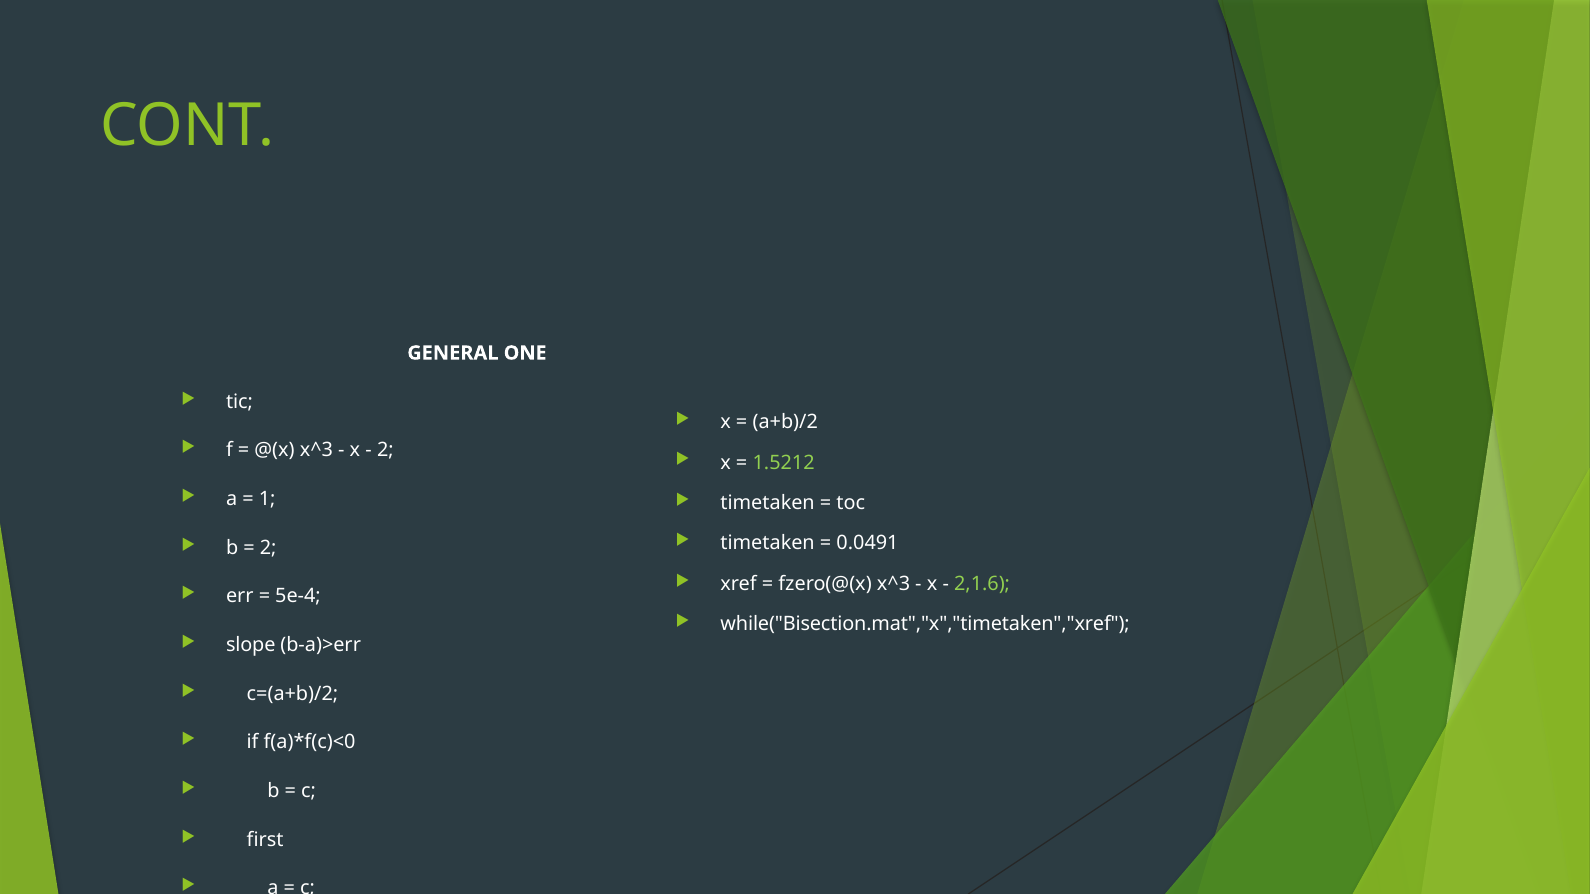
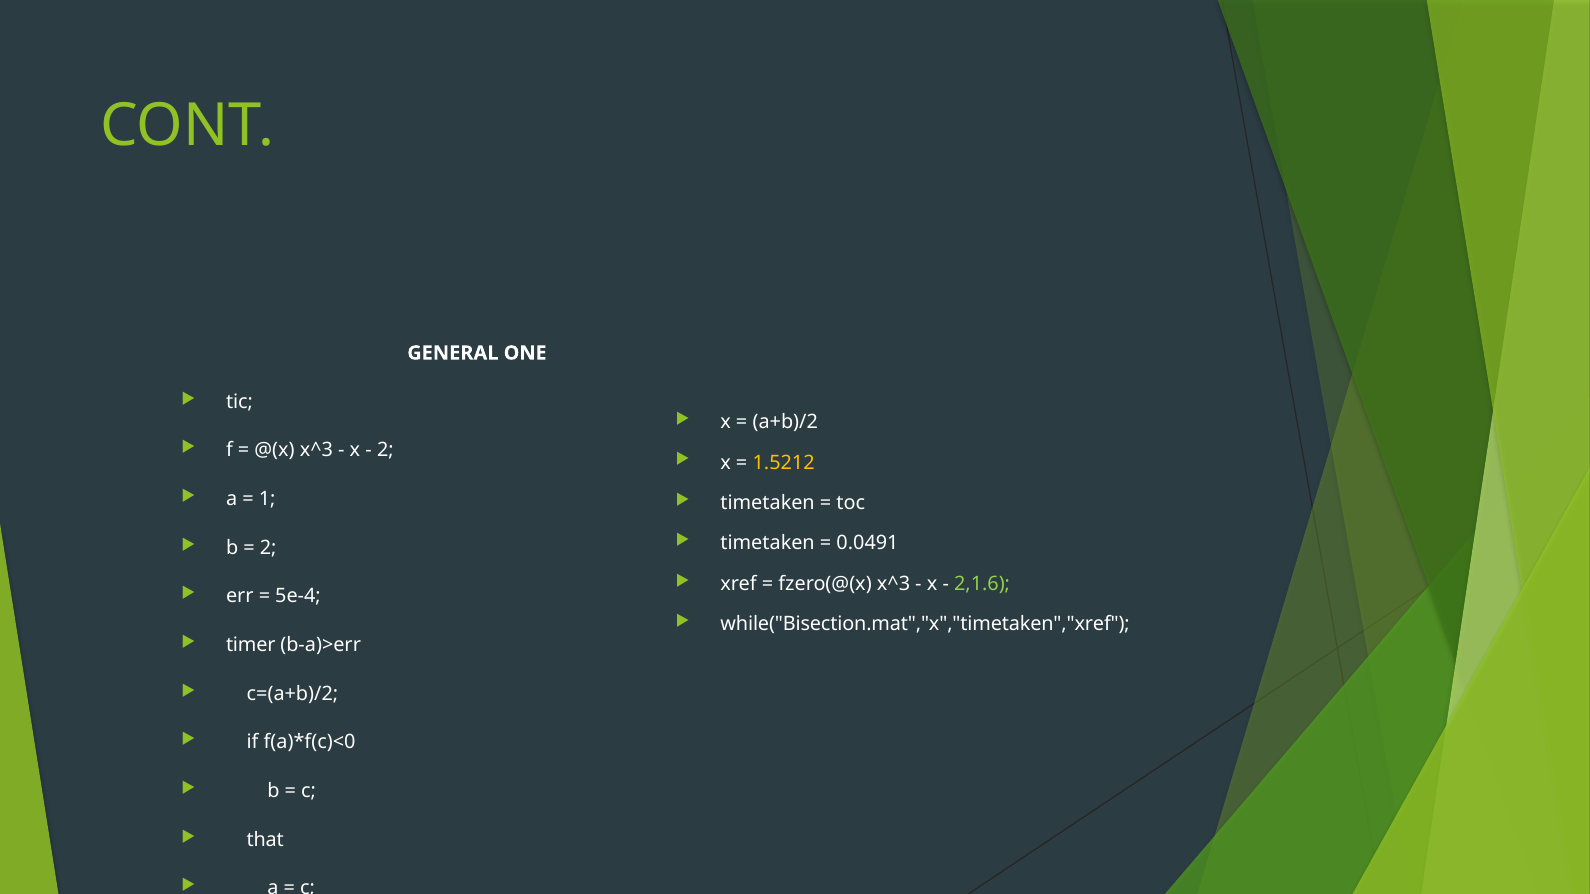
1.5212 colour: light green -> yellow (784, 463)
slope: slope -> timer (251, 645)
first: first -> that (265, 840)
